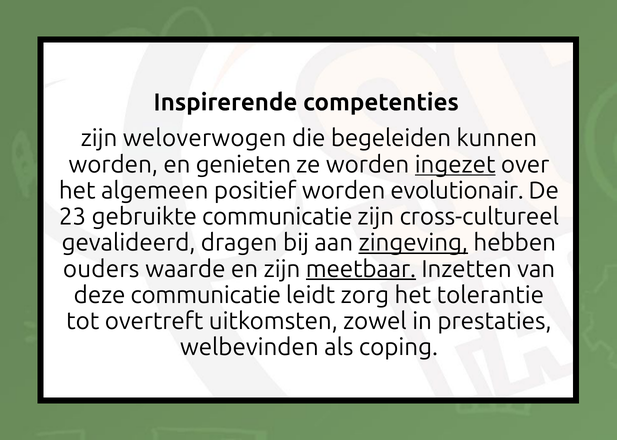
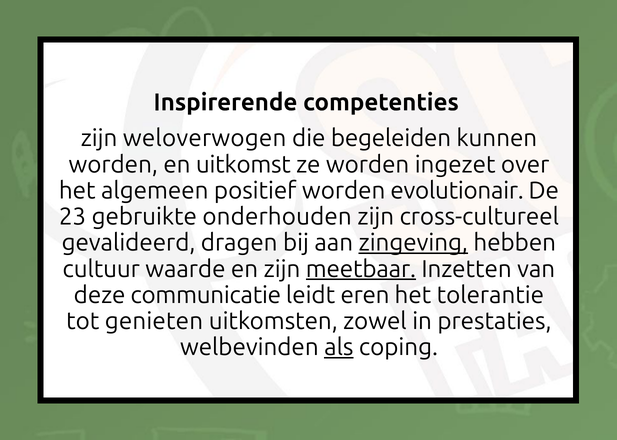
genieten: genieten -> uitkomst (243, 165)
ingezet underline: present -> none (455, 165)
gebruikte communicatie: communicatie -> onderhouden (277, 217)
ouders: ouders -> cultuur (101, 269)
zorg: zorg -> eren (365, 295)
overtreft: overtreft -> genieten (154, 321)
als underline: none -> present (339, 347)
